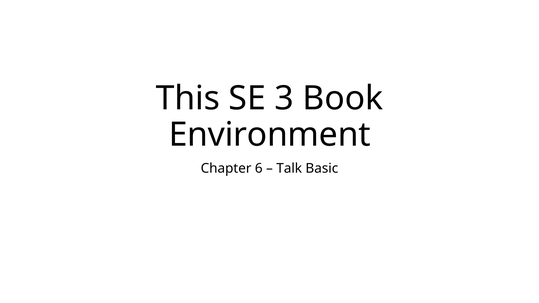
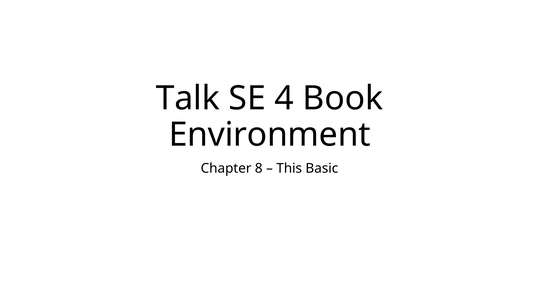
This: This -> Talk (188, 98)
3: 3 -> 4 (284, 98)
6: 6 -> 8 (259, 168)
Talk: Talk -> This (289, 168)
